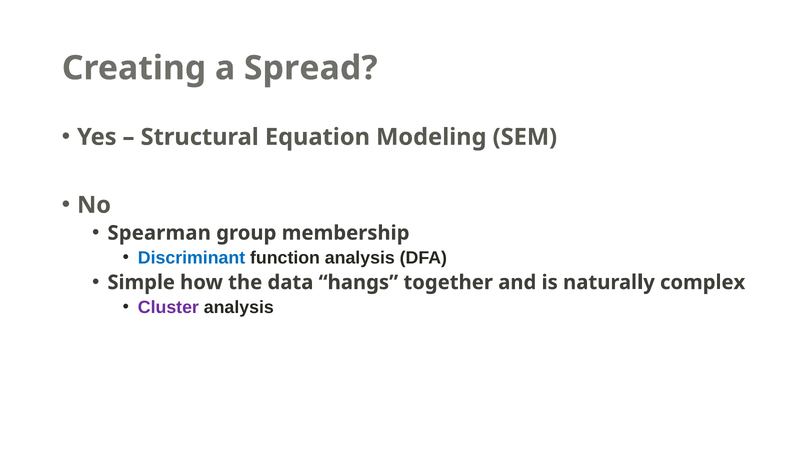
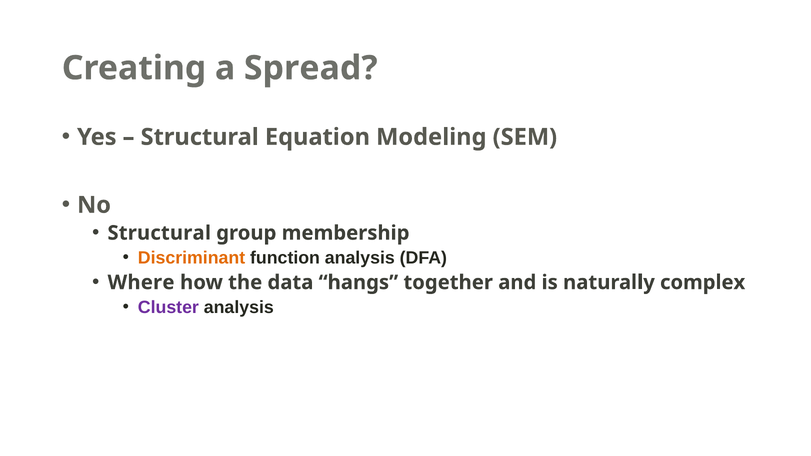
Spearman: Spearman -> Structural (159, 233)
Discriminant colour: blue -> orange (192, 258)
Simple: Simple -> Where (141, 283)
